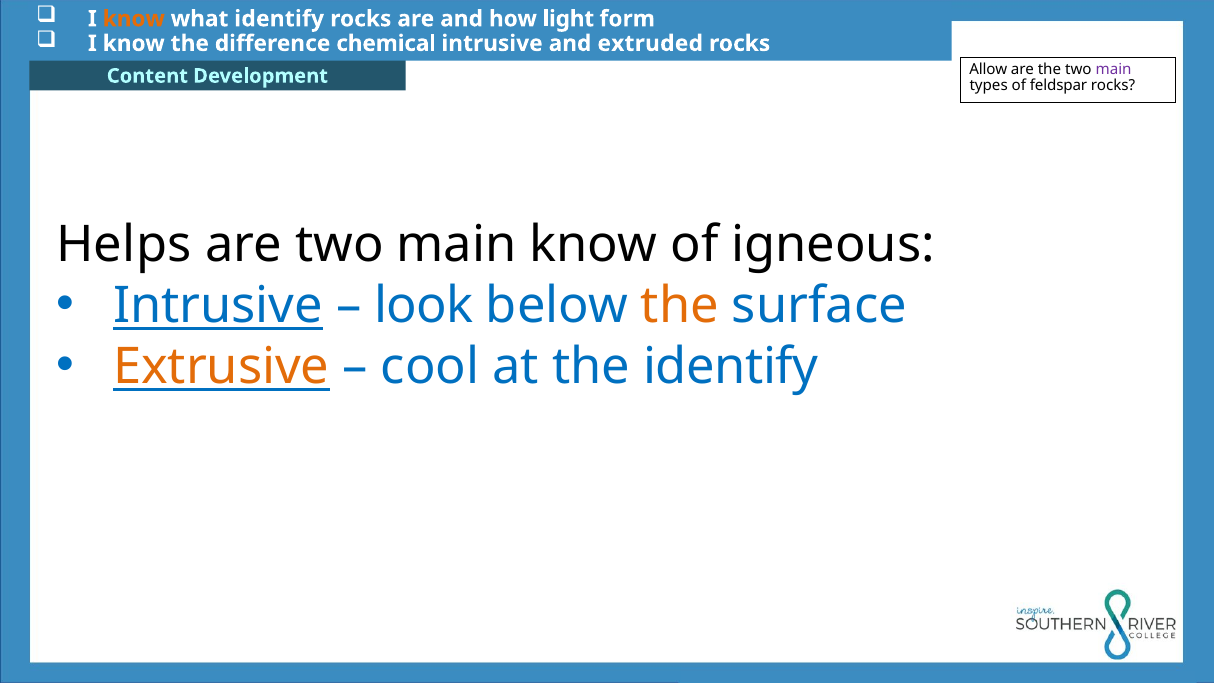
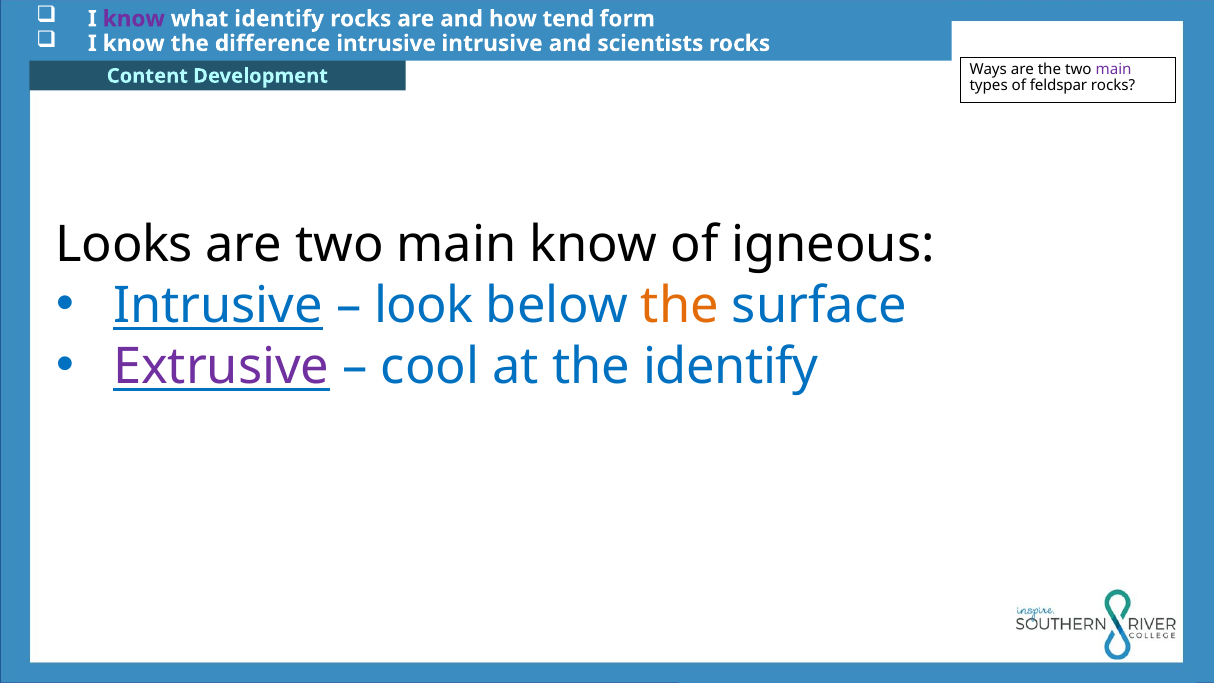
know colour: orange -> purple (134, 19)
light: light -> tend (568, 19)
difference chemical: chemical -> intrusive (386, 43)
extruded: extruded -> scientists (650, 43)
Allow: Allow -> Ways (988, 70)
Helps: Helps -> Looks (124, 245)
Extrusive colour: orange -> purple (221, 366)
